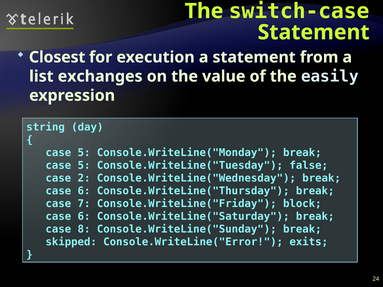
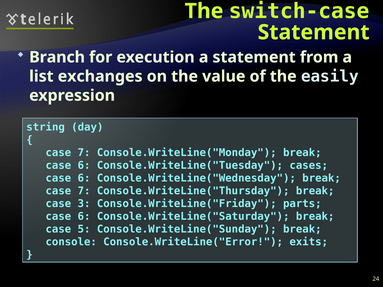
Closest: Closest -> Branch (57, 57)
5: 5 -> 7 (84, 153)
5: 5 -> 6 (84, 165)
false: false -> cases (309, 165)
2: 2 -> 6 (84, 178)
6: 6 -> 7 (84, 191)
7: 7 -> 3 (84, 204)
block: block -> parts (302, 204)
8: 8 -> 5 (84, 229)
skipped: skipped -> console (71, 242)
